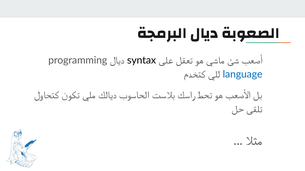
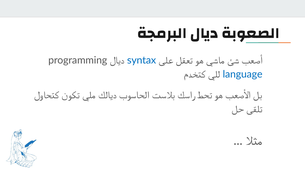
syntax colour: black -> blue (142, 61)
